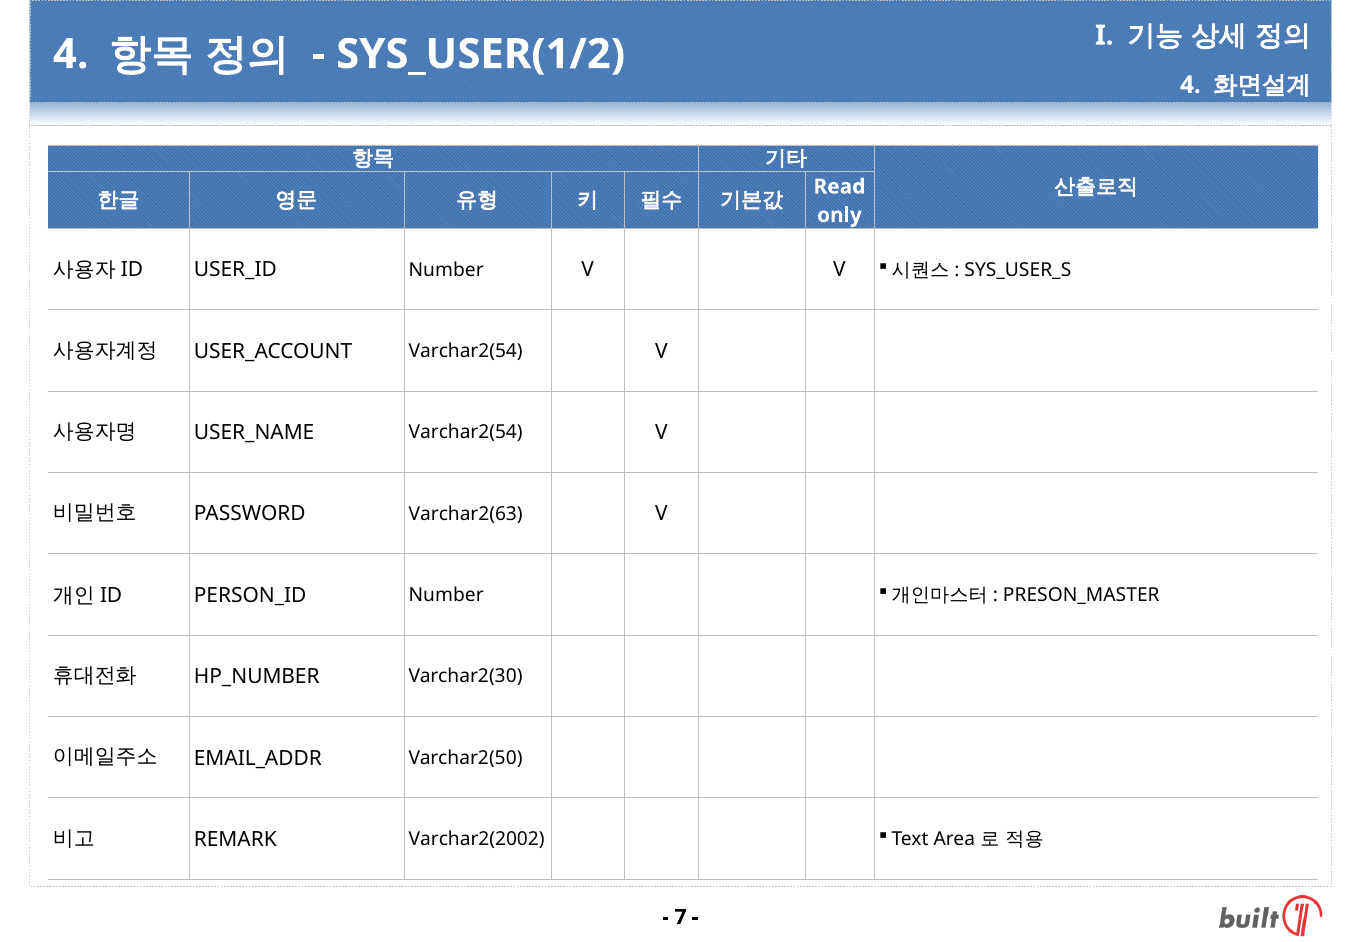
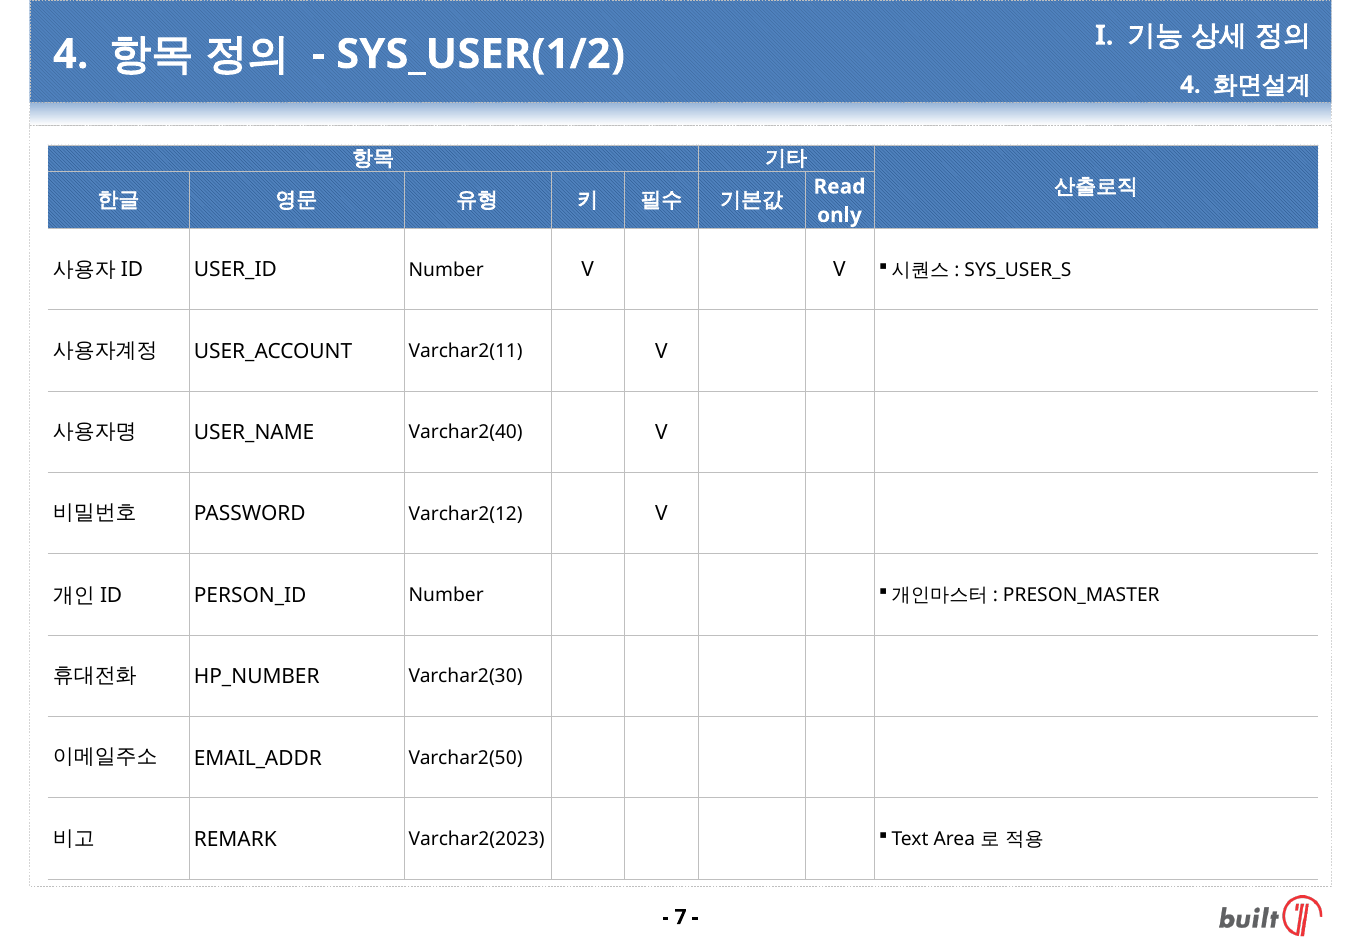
Varchar2(54: Varchar2(54 -> Varchar2(11 (466, 351)
Varchar2(54: Varchar2(54 -> Varchar2(40 (466, 433)
Varchar2(63: Varchar2(63 -> Varchar2(12 (466, 514)
Varchar2(2002: Varchar2(2002 -> Varchar2(2023 (477, 840)
